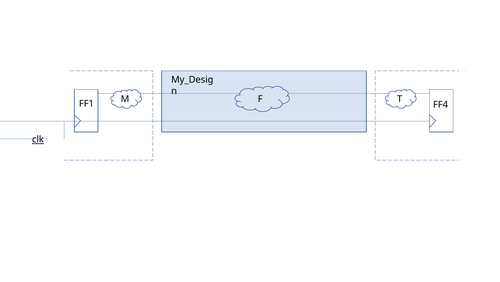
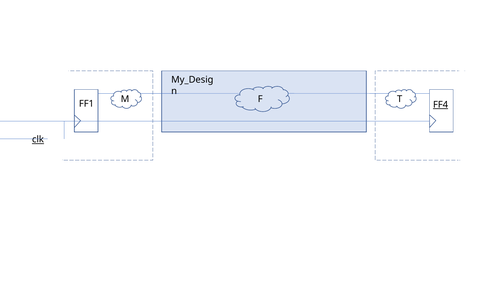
FF4 underline: none -> present (441, 104)
